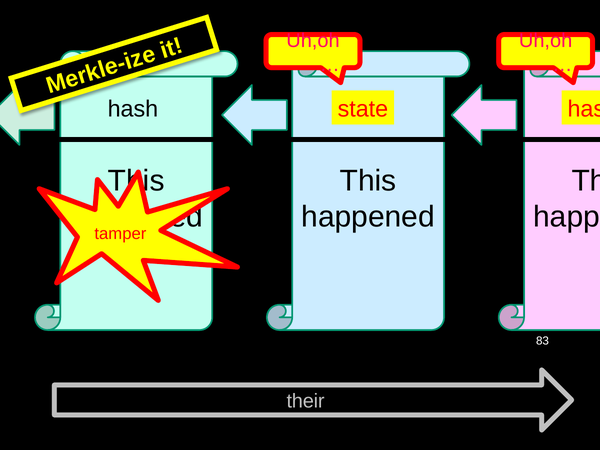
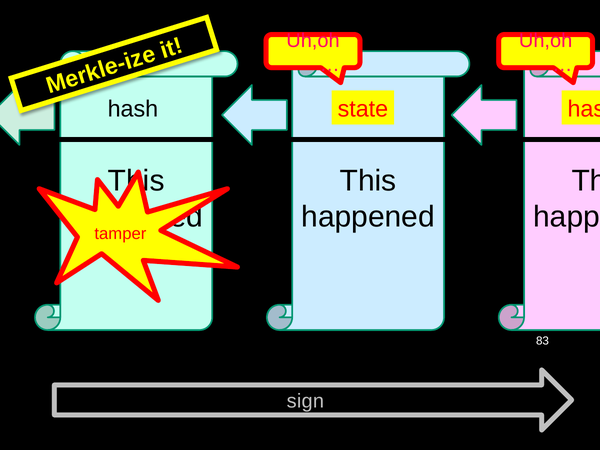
their: their -> sign (305, 401)
